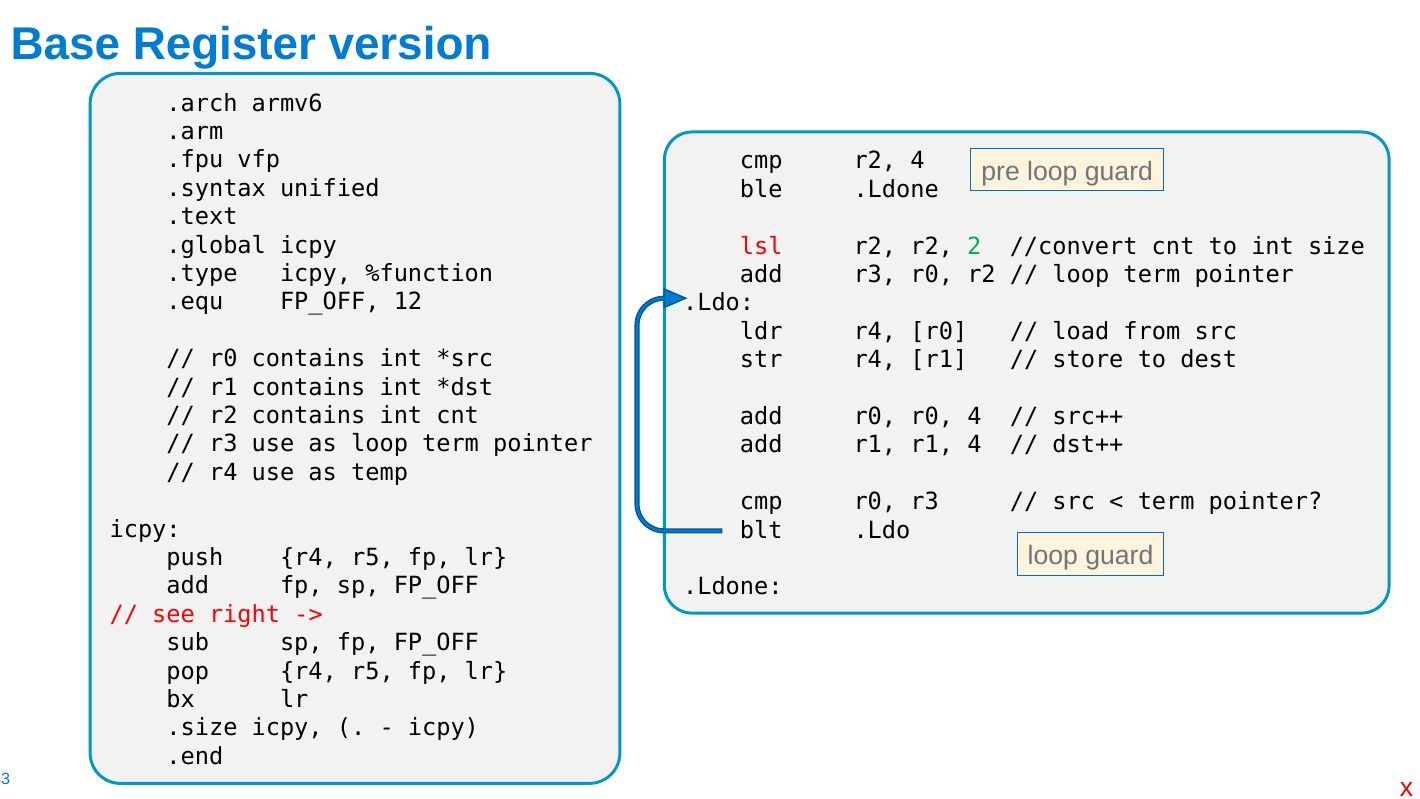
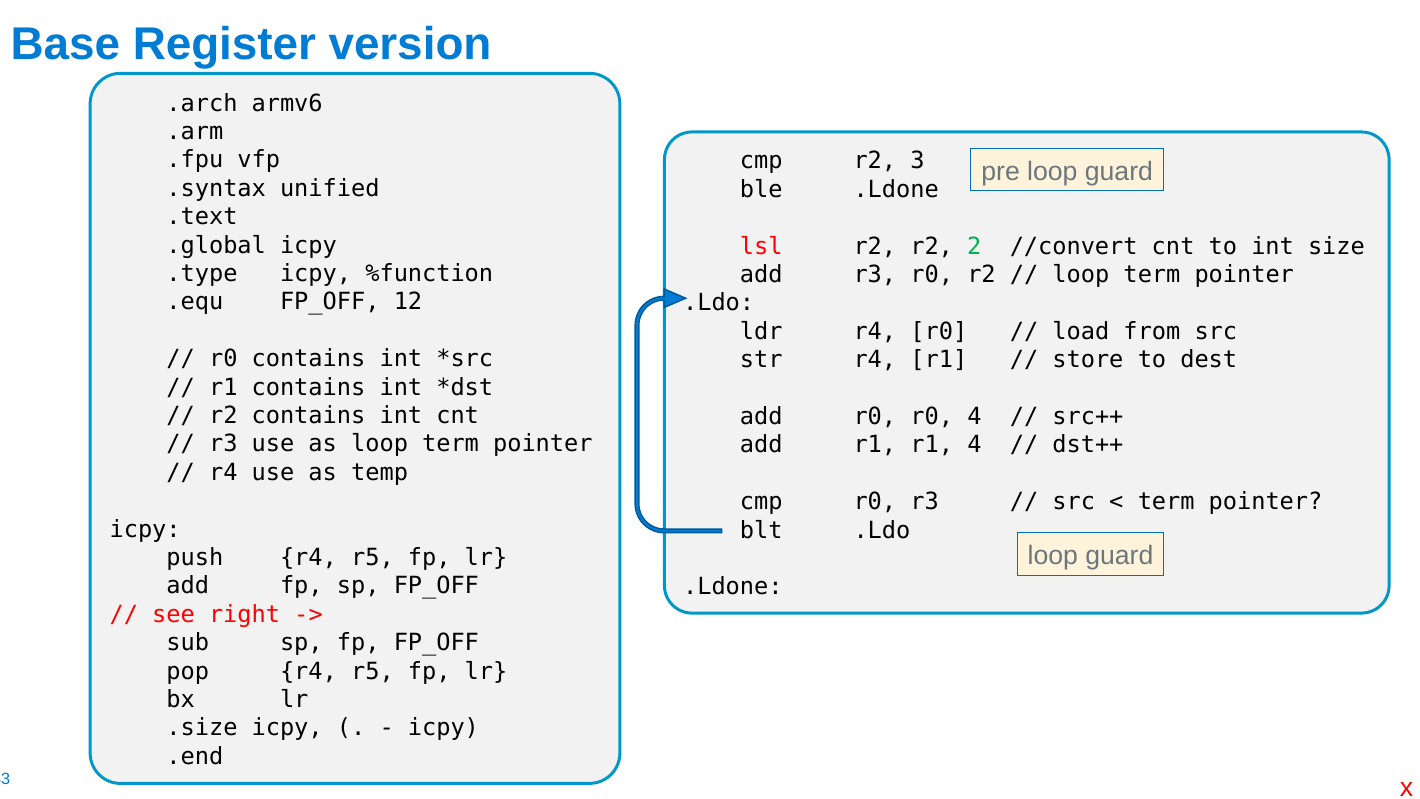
r2 4: 4 -> 3 (917, 161)
